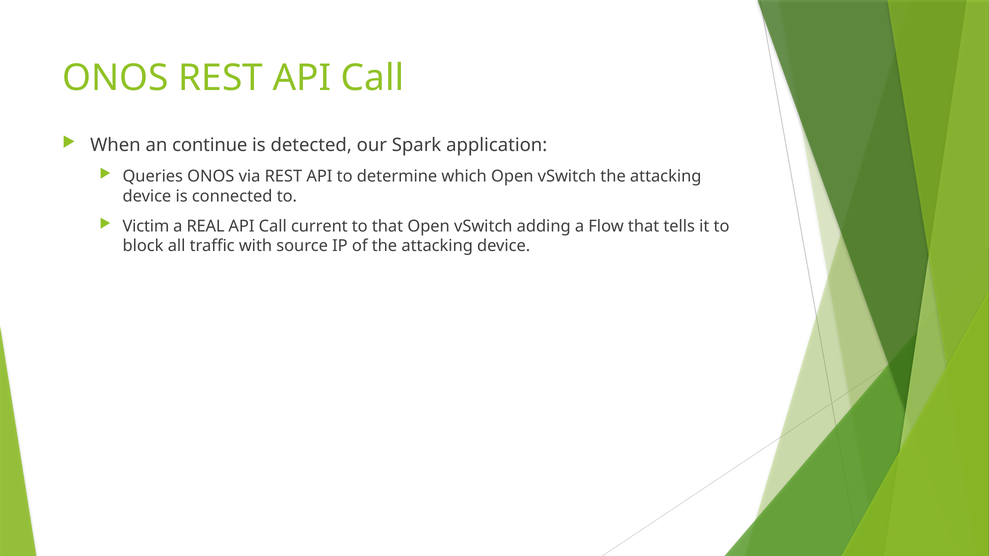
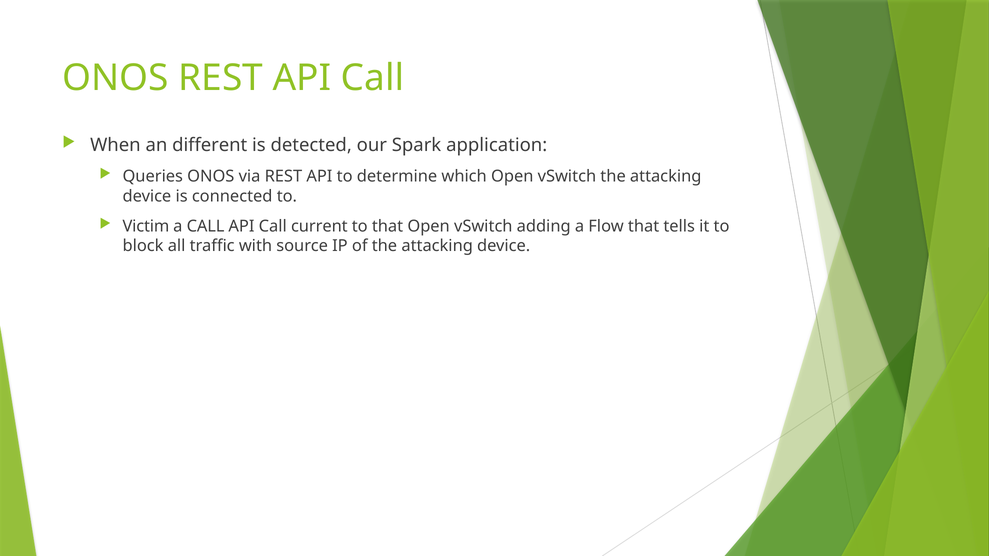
continue: continue -> different (210, 145)
a REAL: REAL -> CALL (206, 226)
